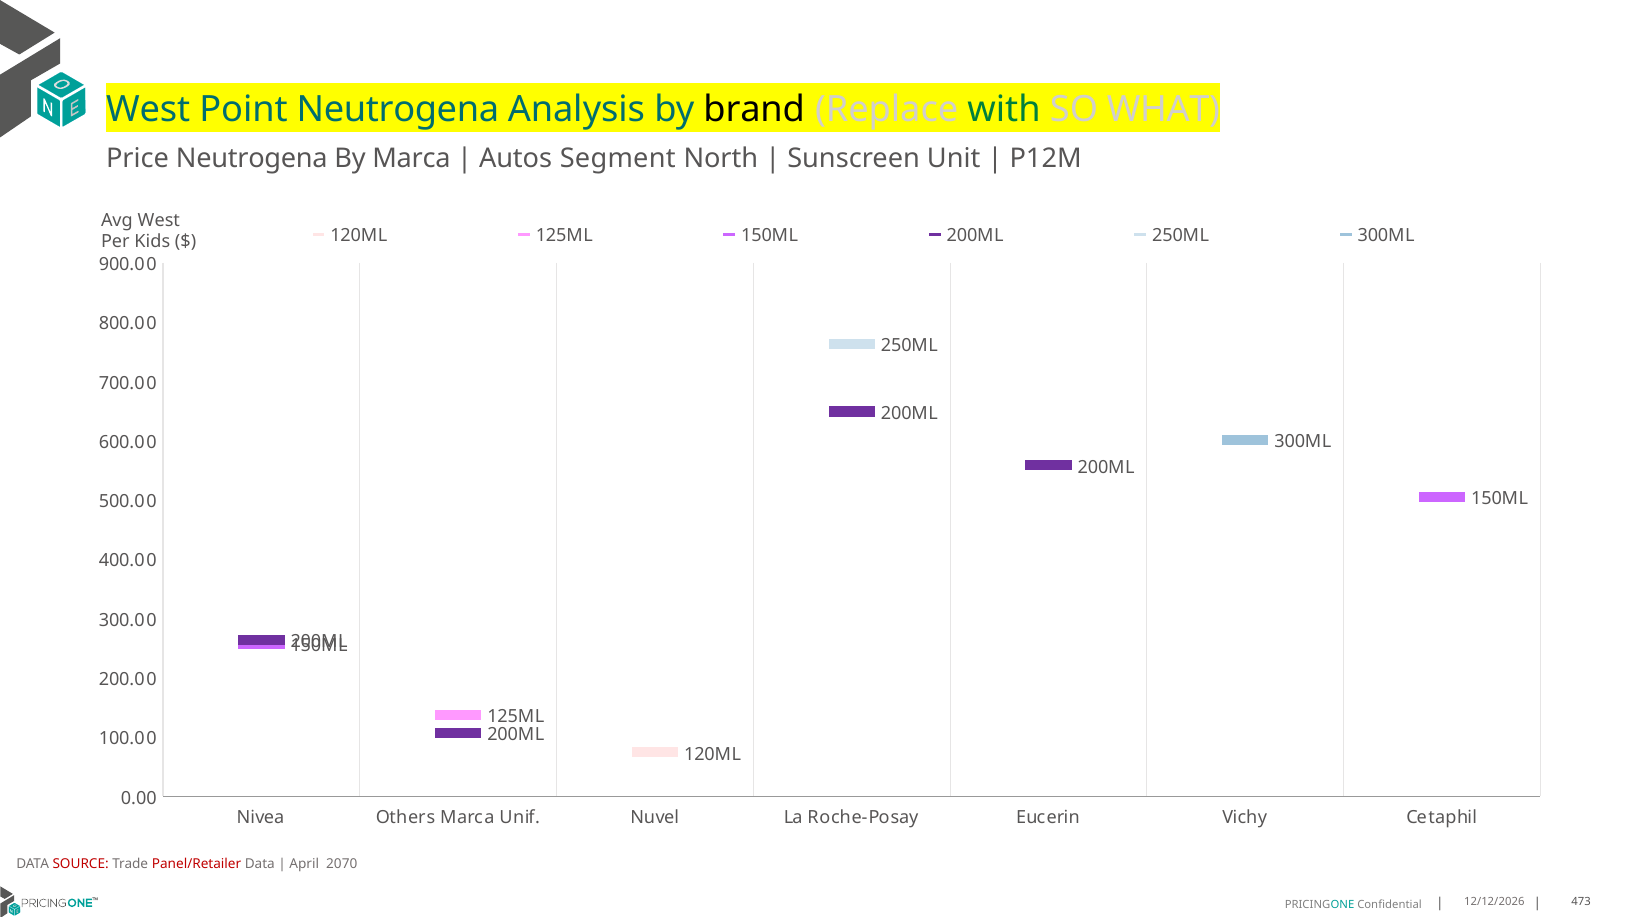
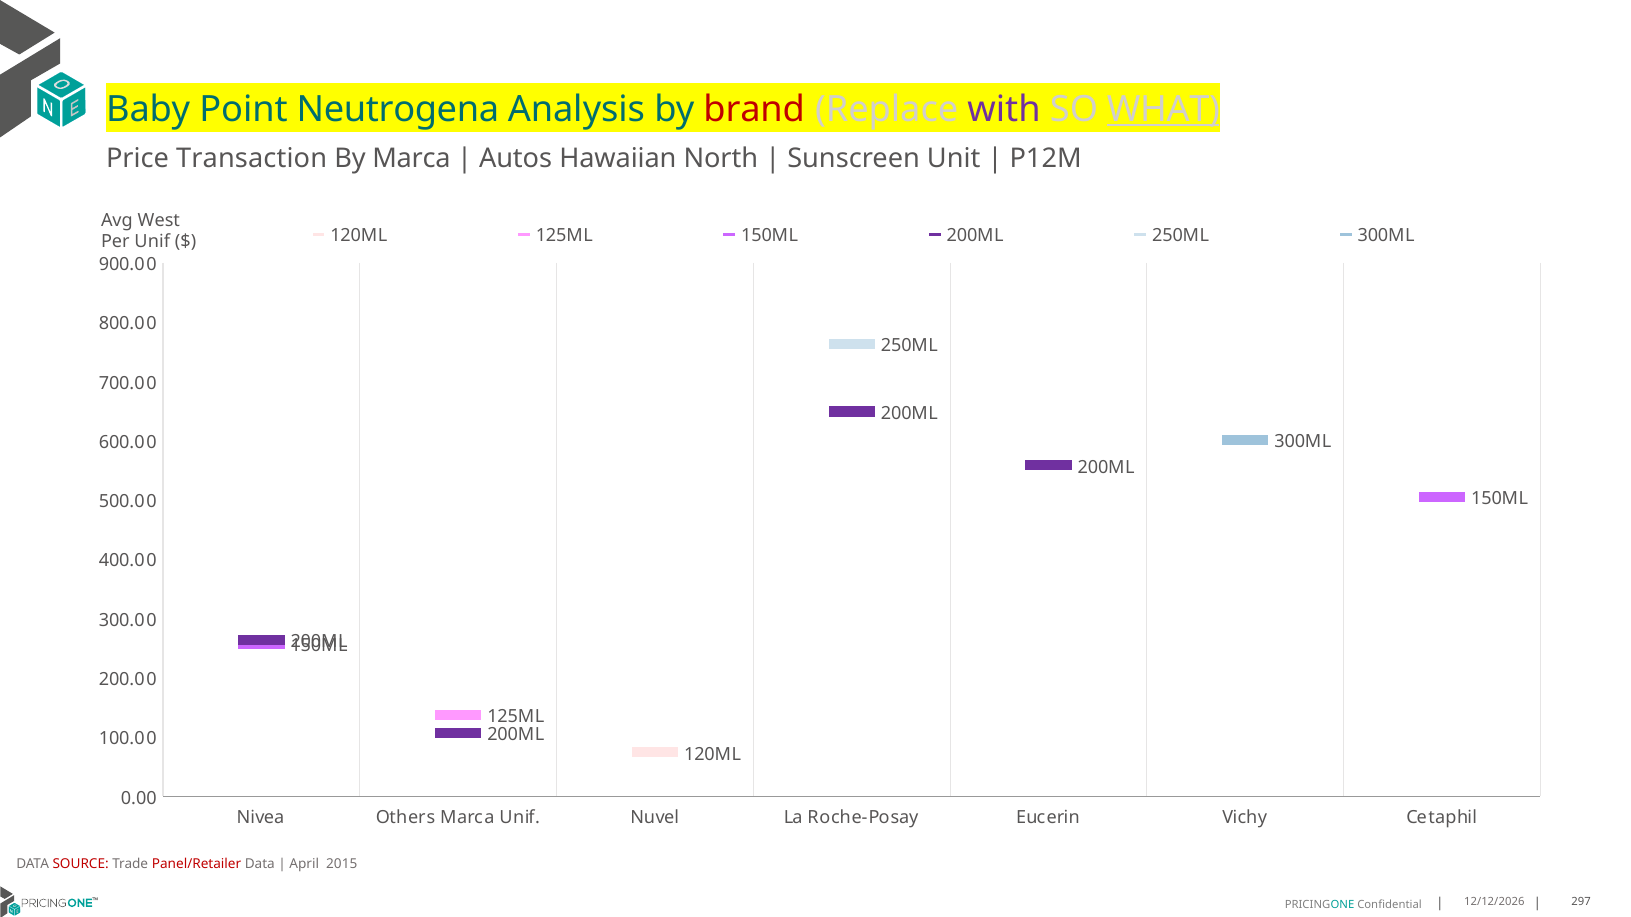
West: West -> Baby (148, 110)
brand colour: black -> red (754, 110)
with colour: green -> purple (1004, 110)
WHAT underline: none -> present (1163, 110)
Price Neutrogena: Neutrogena -> Transaction (252, 159)
Segment: Segment -> Hawaiian (618, 159)
Per Kids: Kids -> Unif (152, 242)
2070: 2070 -> 2015 (342, 864)
473: 473 -> 297 (1581, 902)
